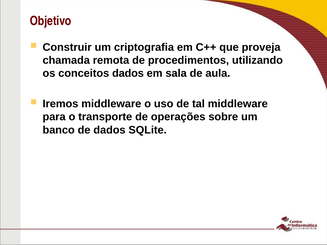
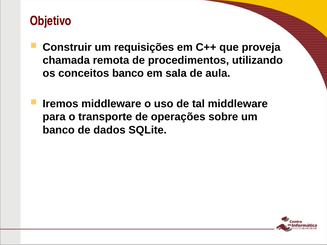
criptografia: criptografia -> requisições (144, 47)
conceitos dados: dados -> banco (128, 73)
